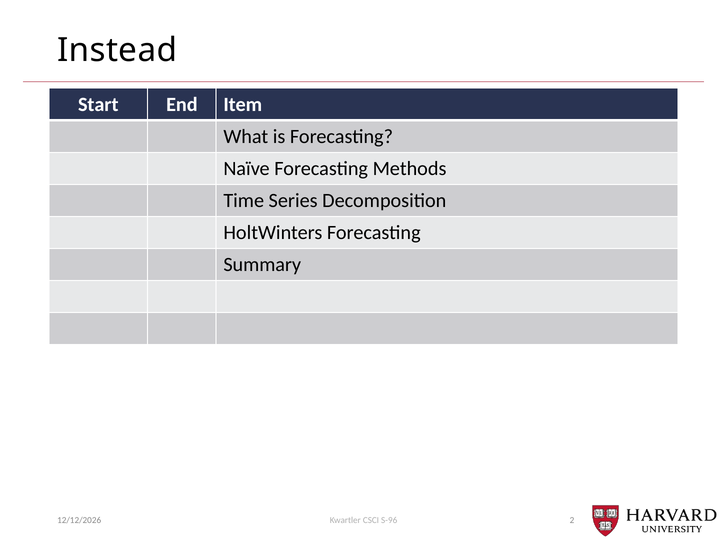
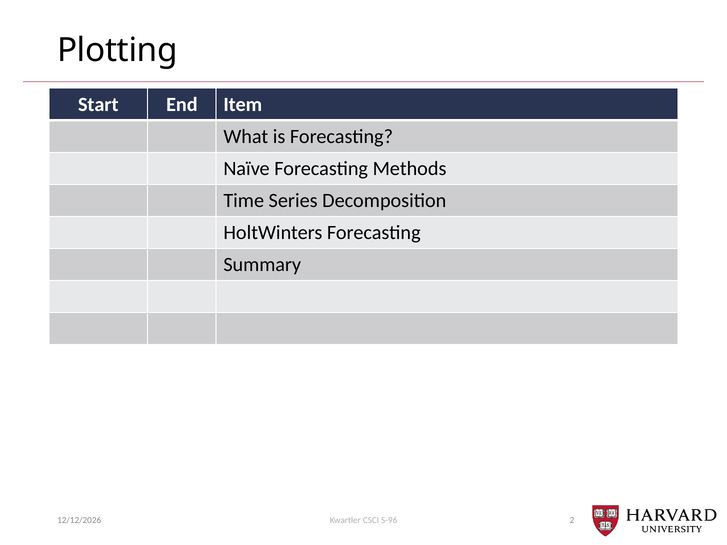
Instead: Instead -> Plotting (117, 50)
